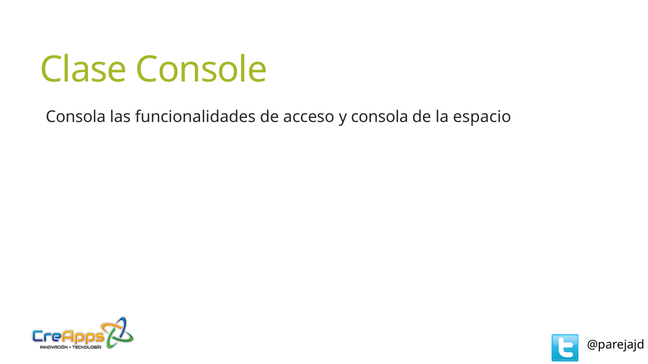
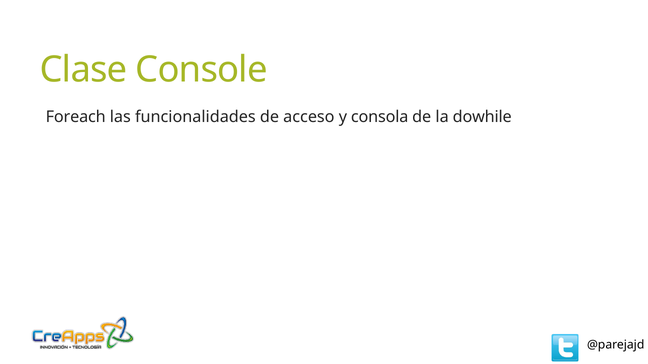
Consola: Consola -> Foreach (76, 117)
espacio: espacio -> dowhile (482, 117)
